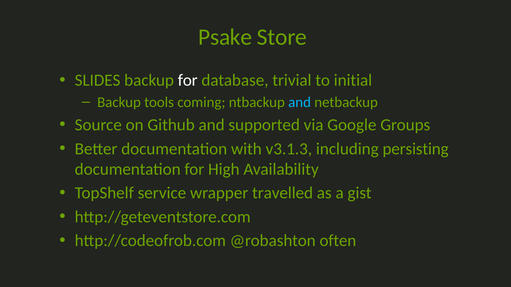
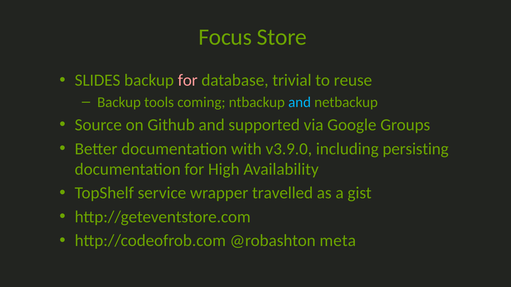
Psake: Psake -> Focus (225, 37)
for colour: white -> pink (188, 80)
initial: initial -> reuse (353, 80)
v3.1.3: v3.1.3 -> v3.9.0 (289, 149)
often: often -> meta (338, 241)
